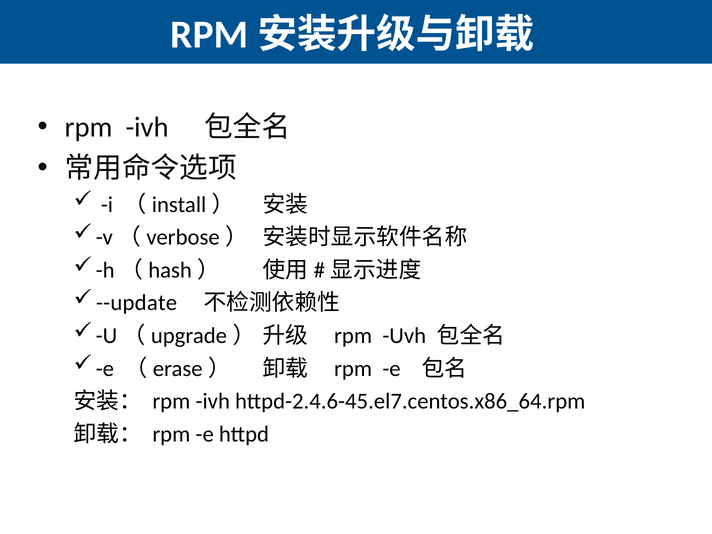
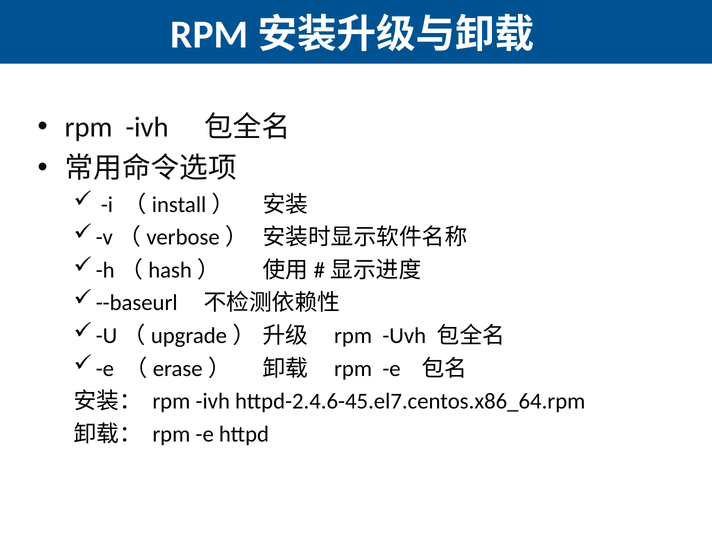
--update: --update -> --baseurl (137, 303)
